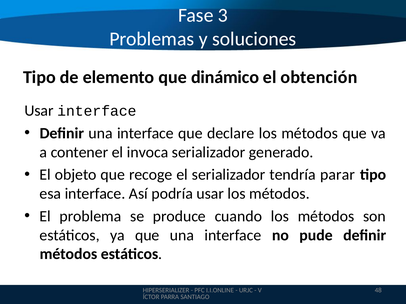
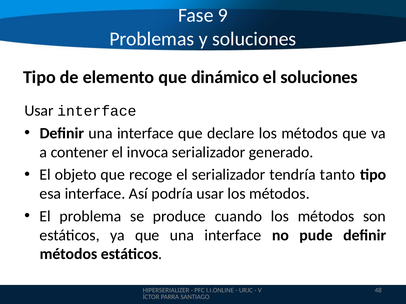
3: 3 -> 9 (223, 15)
el obtención: obtención -> soluciones (319, 77)
parar: parar -> tanto (338, 175)
